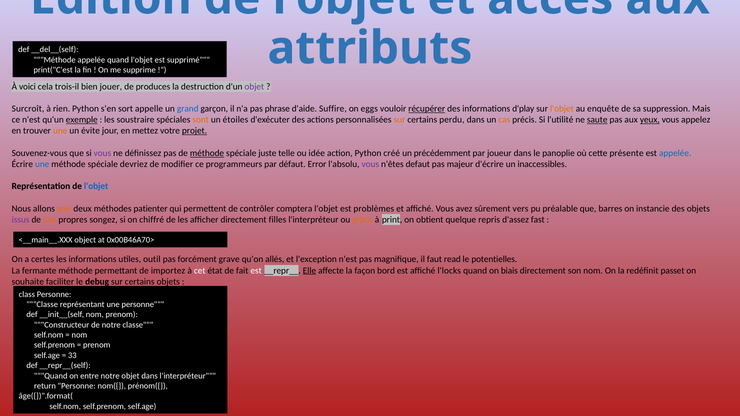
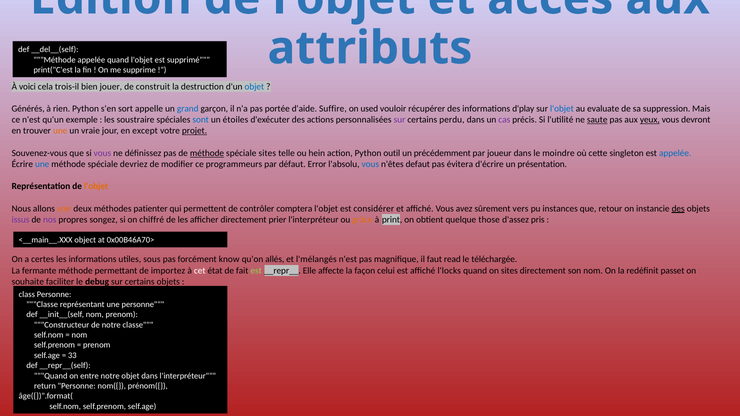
produces: produces -> construit (153, 87)
objet colour: purple -> blue (254, 87)
Surcroît: Surcroît -> Générés (28, 109)
phrase: phrase -> portée (277, 109)
eggs: eggs -> used (369, 109)
récupérer underline: present -> none (427, 109)
l'objet colour: orange -> blue (562, 109)
enquête: enquête -> evaluate (603, 109)
exemple underline: present -> none (82, 120)
sont colour: orange -> blue (201, 120)
sur colour: orange -> purple (400, 120)
cas colour: orange -> purple (504, 120)
appelez: appelez -> devront (696, 120)
évite: évite -> vraie (91, 131)
mettez: mettez -> except (145, 131)
spéciale juste: juste -> sites (267, 153)
idée: idée -> hein (317, 153)
créé: créé -> outil (392, 153)
panoplie: panoplie -> moindre (558, 153)
présente: présente -> singleton (627, 153)
vous colour: purple -> blue (370, 164)
majeur: majeur -> évitera (460, 164)
inaccessibles: inaccessibles -> présentation (542, 164)
l'objet colour: blue -> orange (96, 186)
problèmes: problèmes -> considérer (374, 209)
préalable: préalable -> instances (560, 209)
barres: barres -> retour (610, 209)
des underline: none -> present (678, 209)
nos colour: orange -> purple (50, 220)
filles: filles -> prier (278, 220)
repris: repris -> those (489, 220)
fast: fast -> pris (538, 220)
outil: outil -> sous (152, 260)
grave: grave -> know (229, 260)
l'exception: l'exception -> l'mélangés (316, 260)
potentielles: potentielles -> téléchargée (494, 260)
est colour: white -> light green (256, 271)
Elle underline: present -> none (309, 271)
bord: bord -> celui (386, 271)
on biais: biais -> sites (509, 271)
